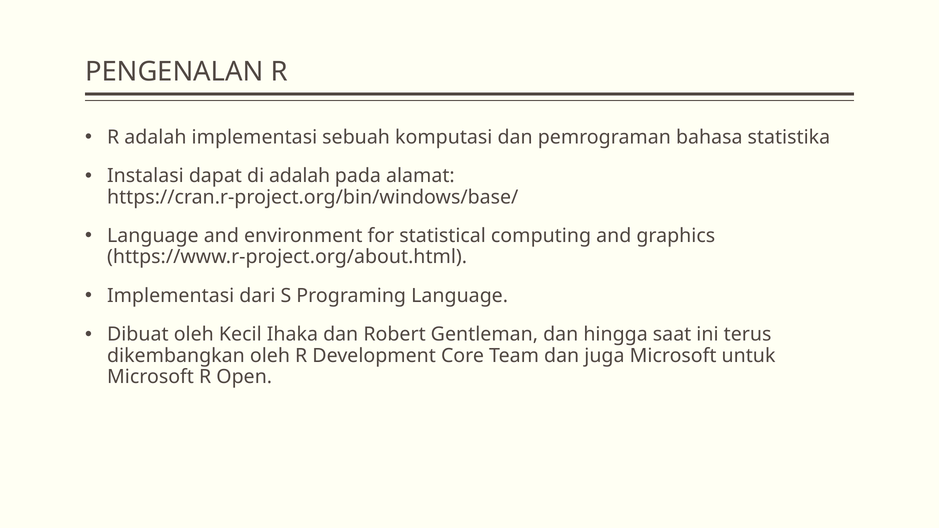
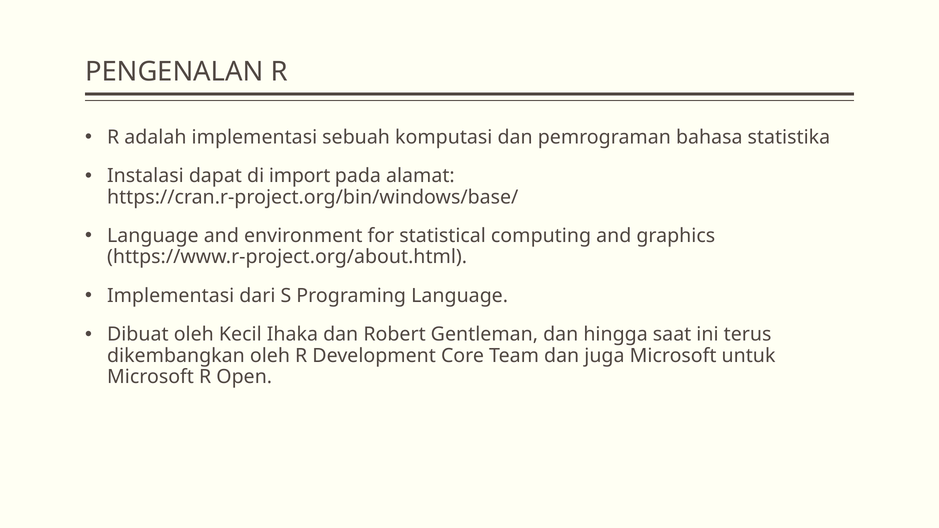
di adalah: adalah -> import (300, 176)
